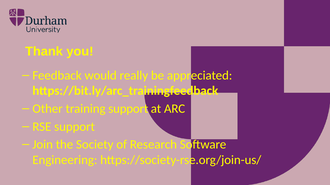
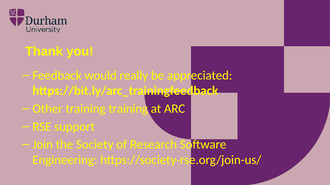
training support: support -> training (128, 109)
